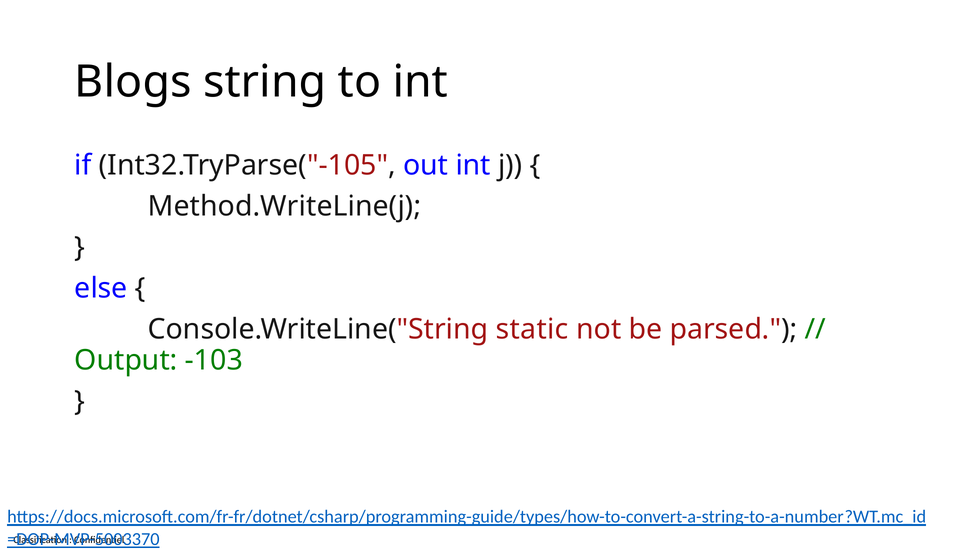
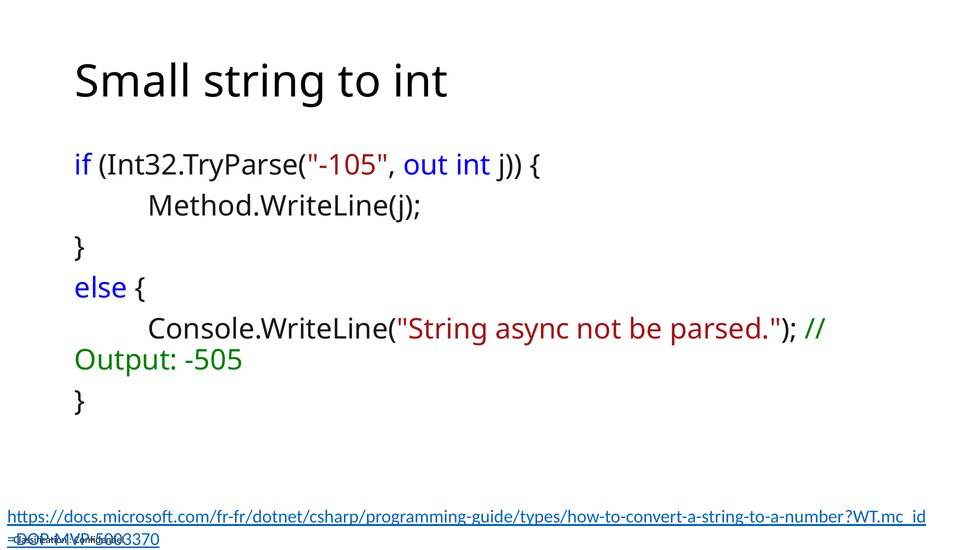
Blogs: Blogs -> Small (133, 82)
static: static -> async (532, 329)
-103: -103 -> -505 (214, 360)
